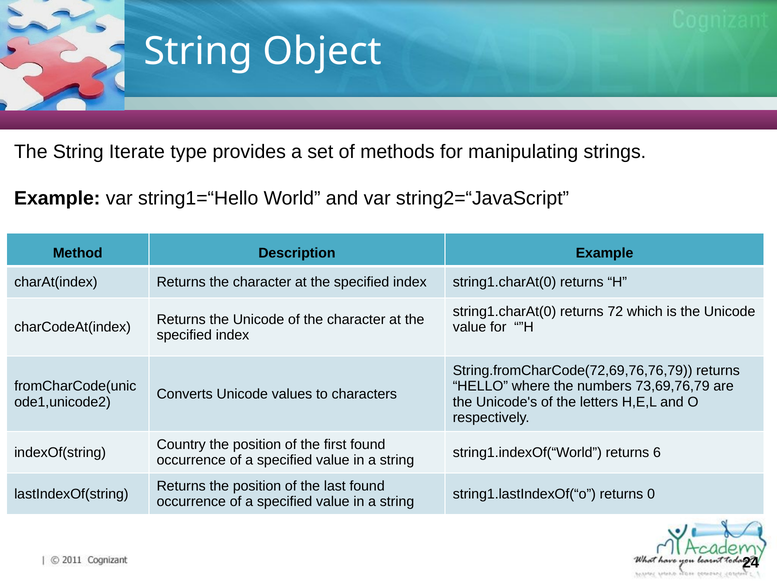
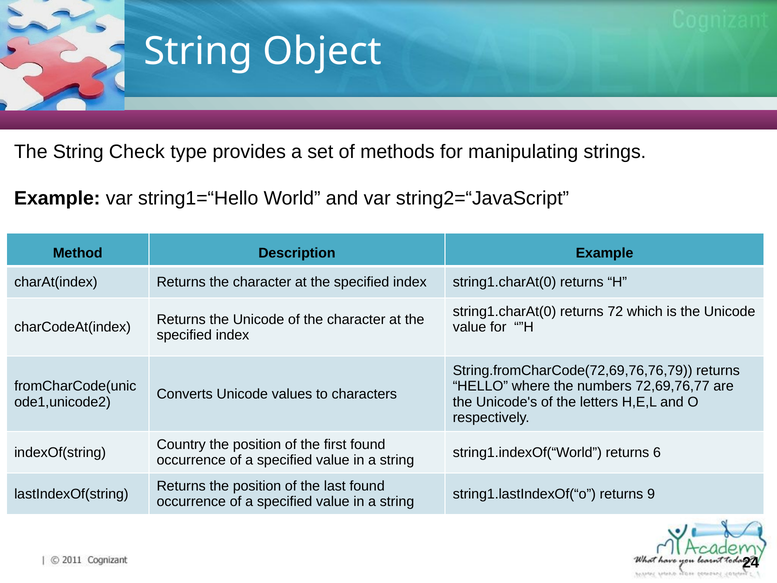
Iterate: Iterate -> Check (137, 152)
73,69,76,79: 73,69,76,79 -> 72,69,76,77 (673, 386)
0: 0 -> 9 (651, 494)
